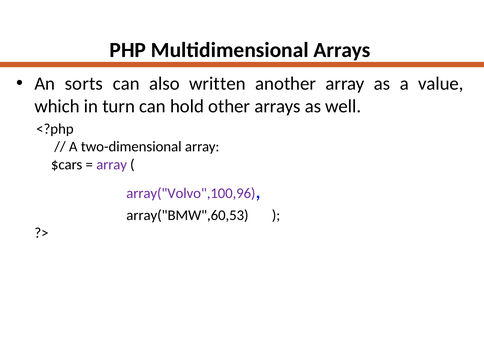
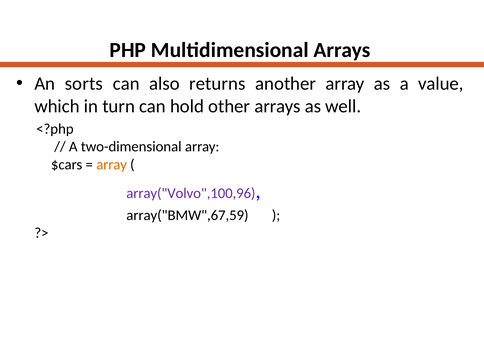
written: written -> returns (217, 84)
array colour: purple -> orange (112, 165)
array("BMW",60,53: array("BMW",60,53 -> array("BMW",67,59 (187, 215)
